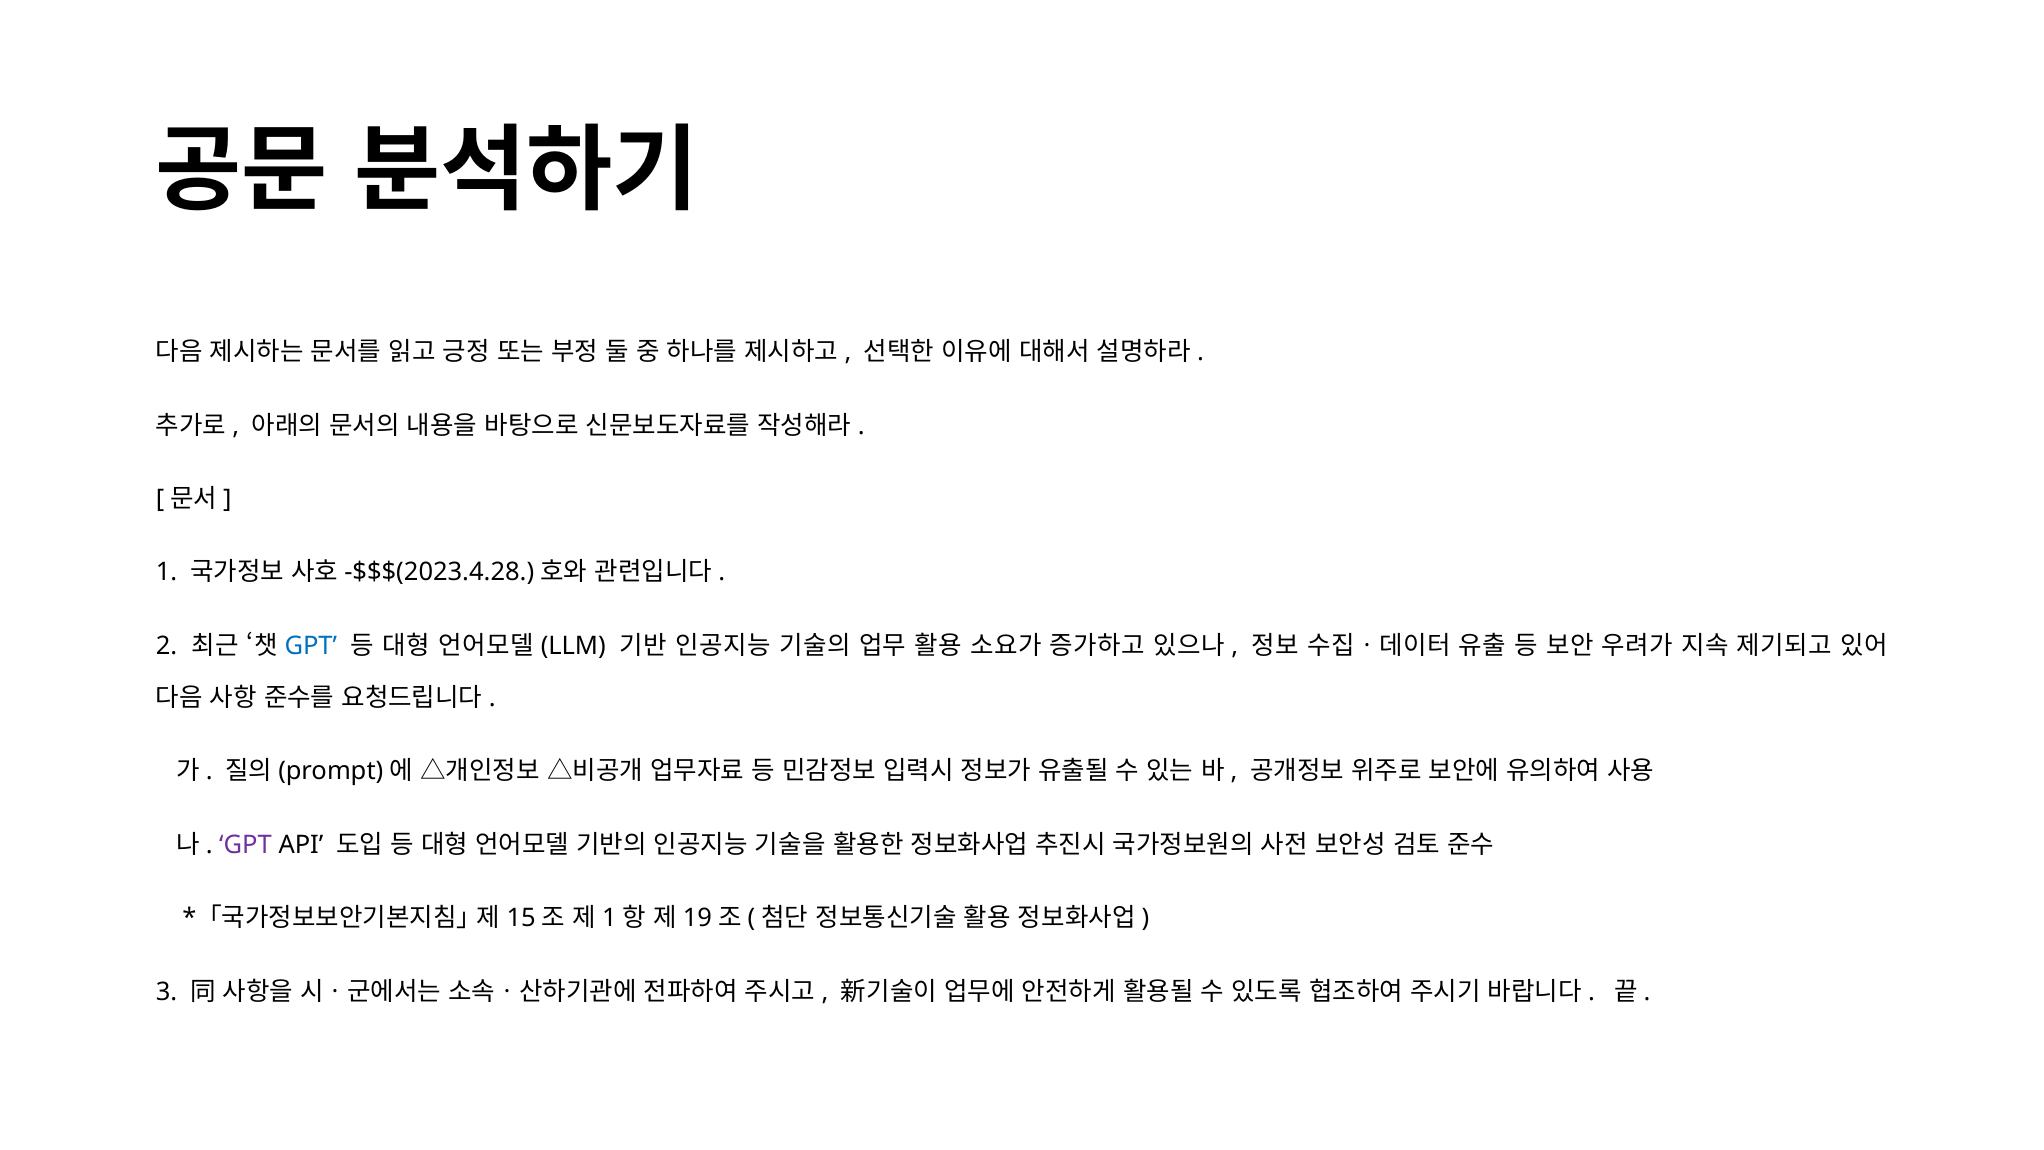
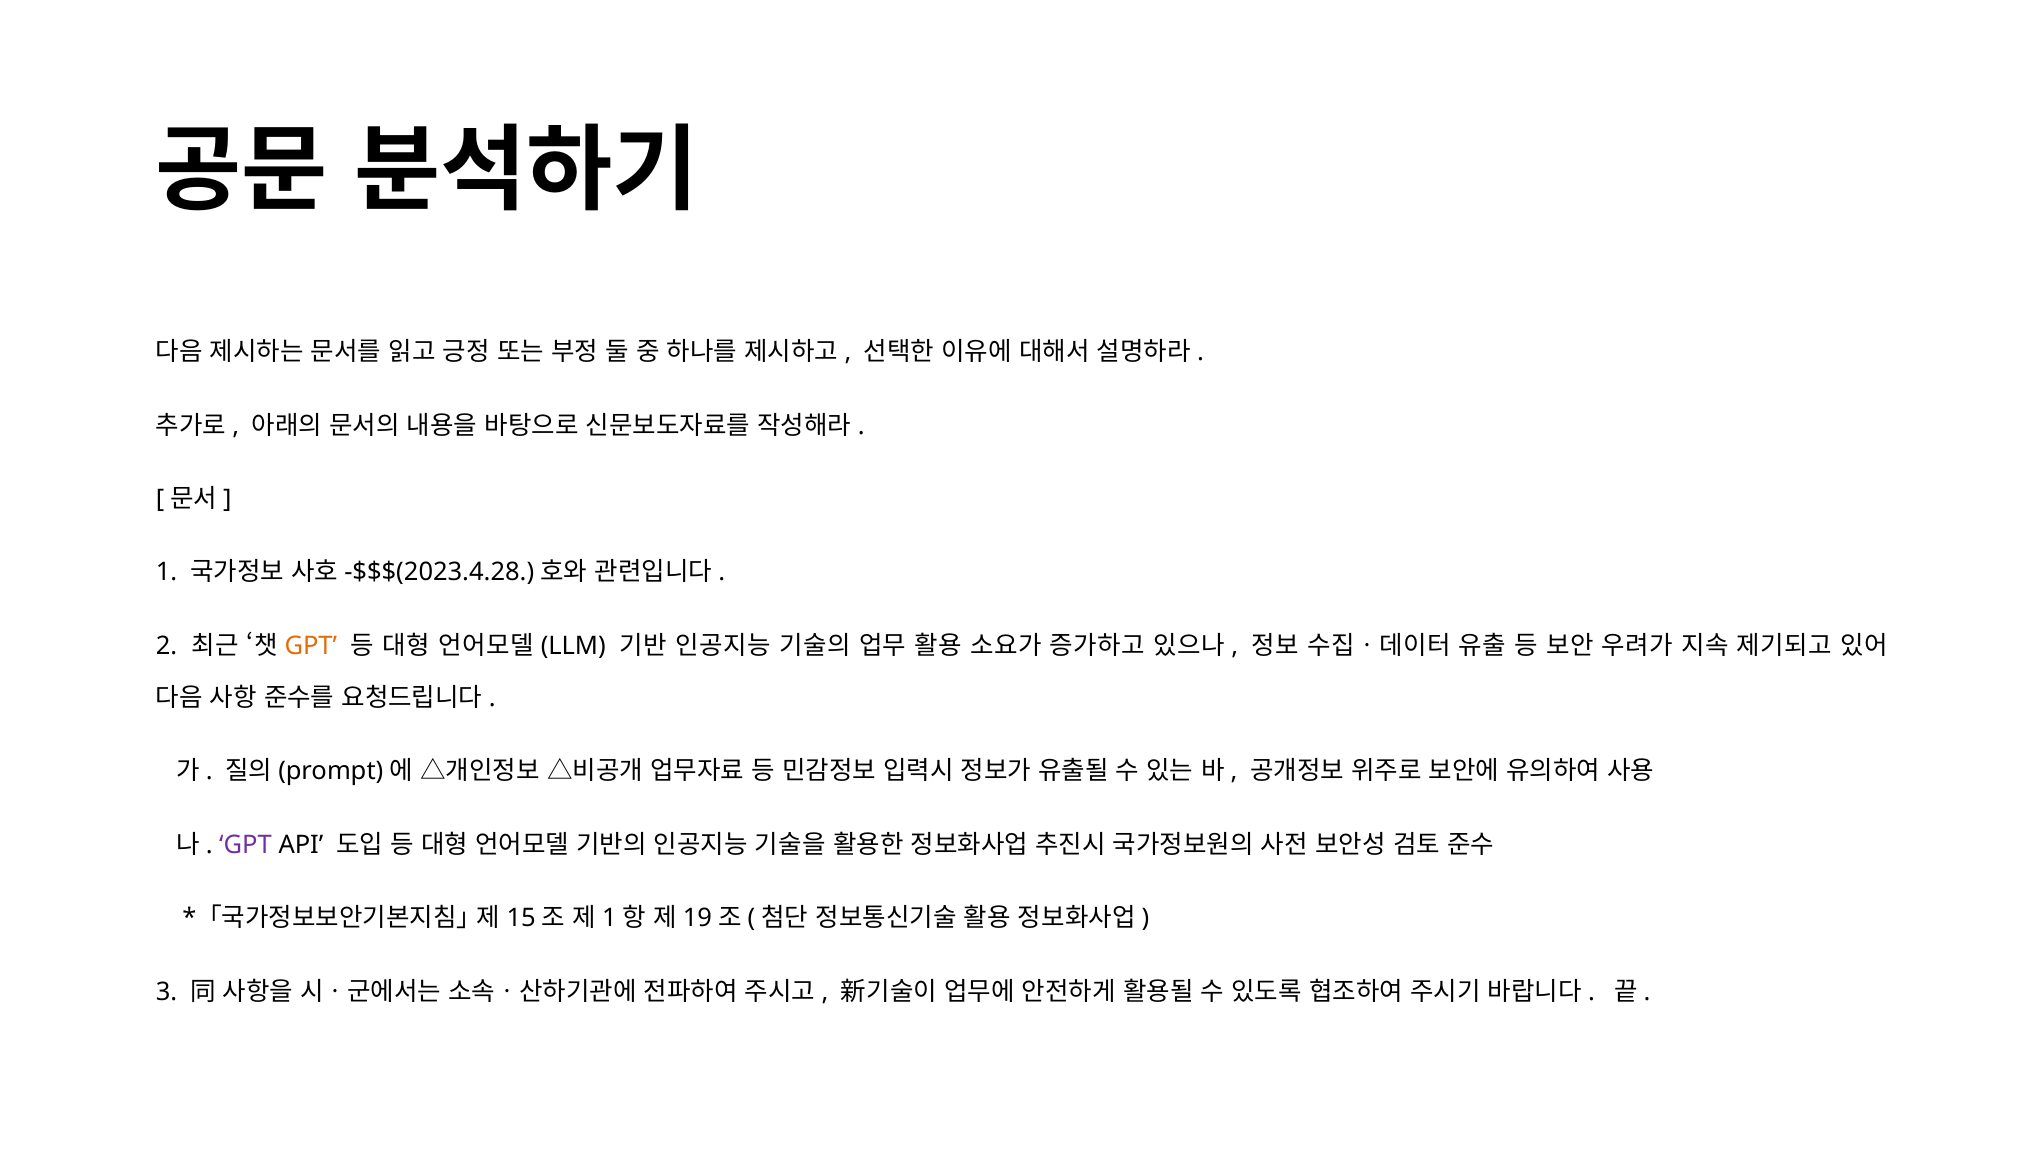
GPT colour: blue -> orange (311, 646)
